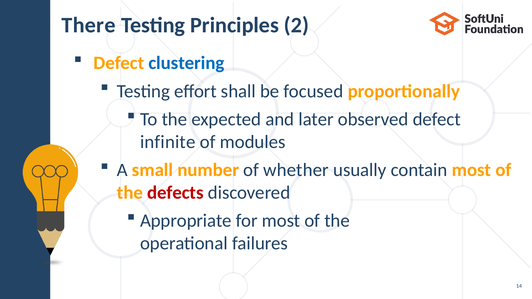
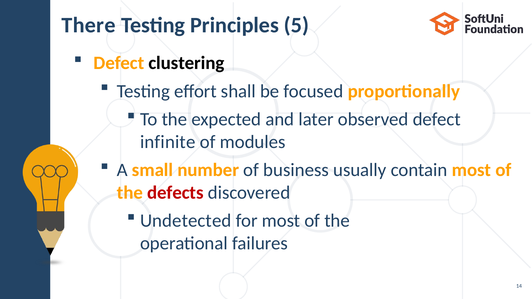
2: 2 -> 5 (296, 25)
clustering colour: blue -> black (186, 63)
whether: whether -> business (296, 170)
Appropriate: Appropriate -> Undetected (186, 221)
